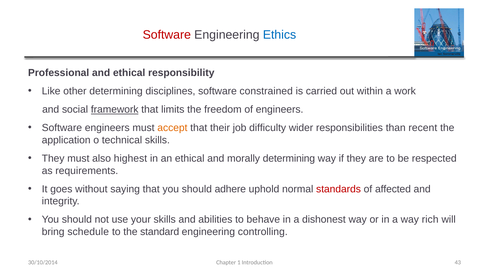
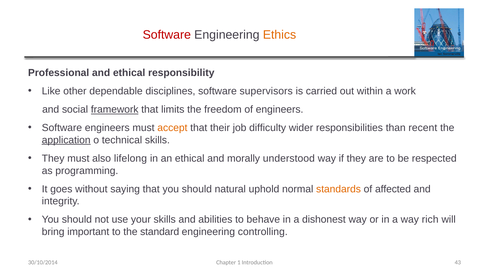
Ethics colour: blue -> orange (280, 35)
other determining: determining -> dependable (116, 91)
constrained: constrained -> supervisors (266, 91)
application underline: none -> present (66, 140)
highest: highest -> lifelong (130, 158)
morally determining: determining -> understood (289, 158)
requirements: requirements -> programming (87, 171)
adhere: adhere -> natural (230, 189)
standards colour: red -> orange (339, 189)
schedule: schedule -> important (88, 232)
